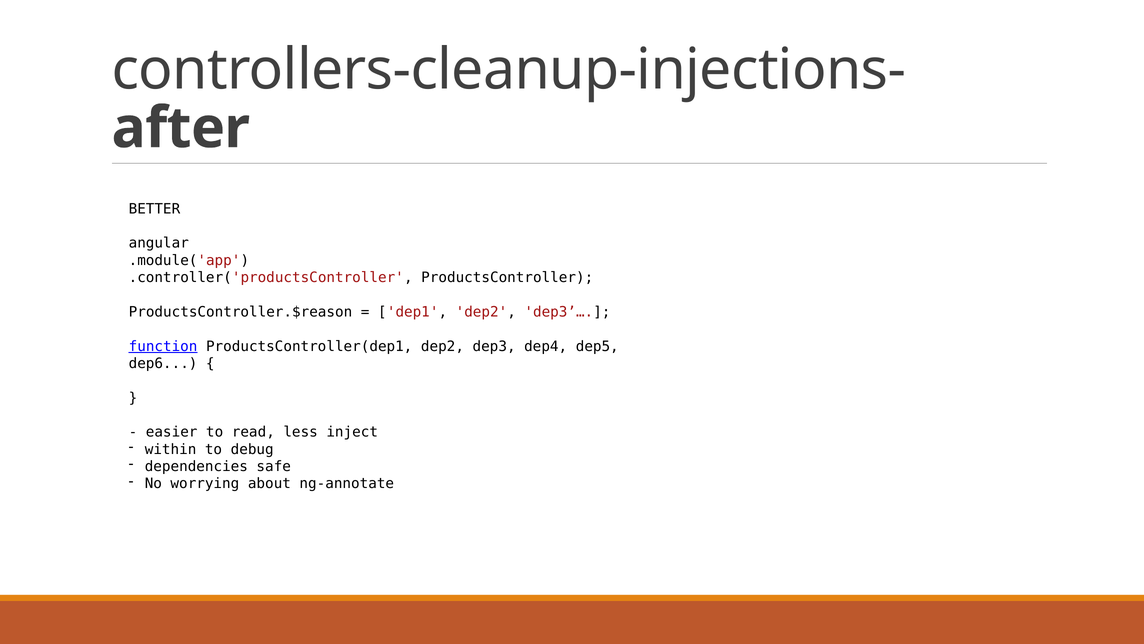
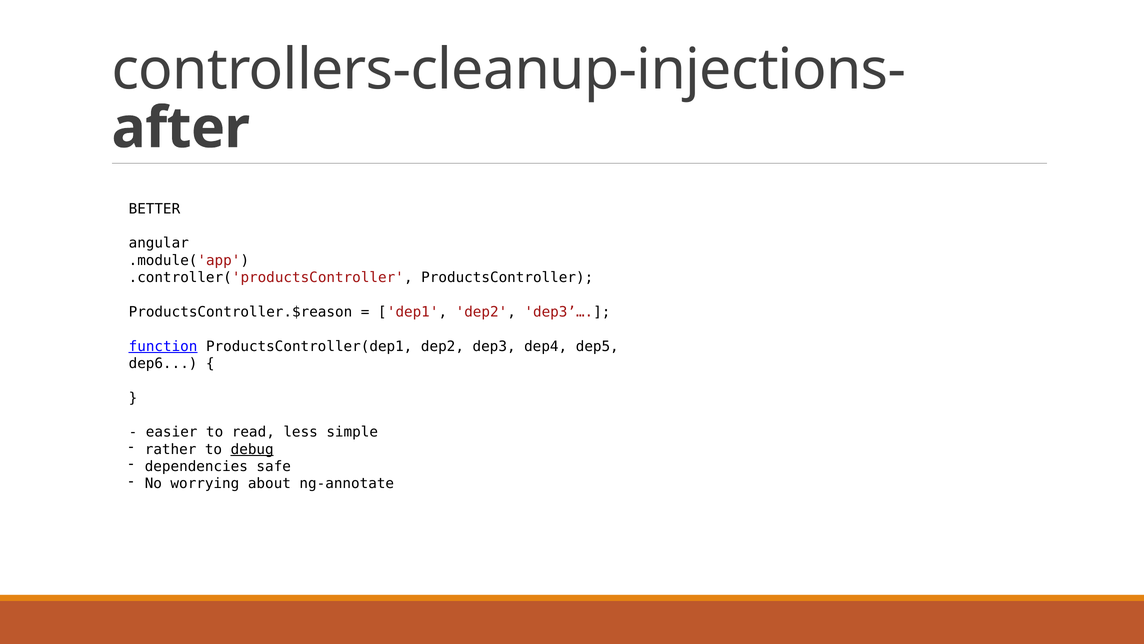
inject: inject -> simple (352, 432)
within: within -> rather (171, 449)
debug underline: none -> present (252, 449)
